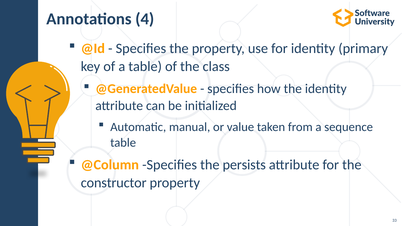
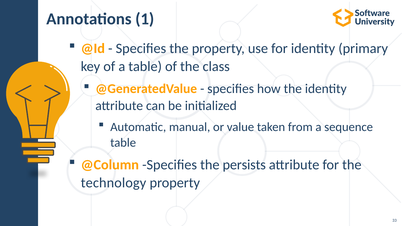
4: 4 -> 1 (145, 19)
constructor: constructor -> technology (114, 183)
